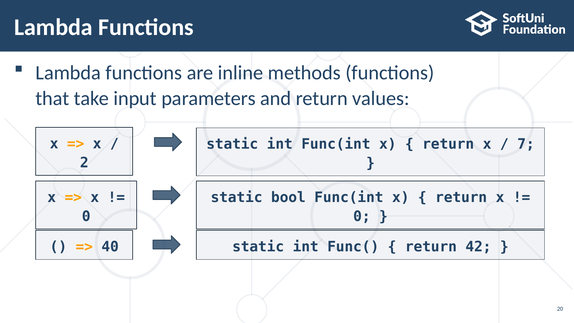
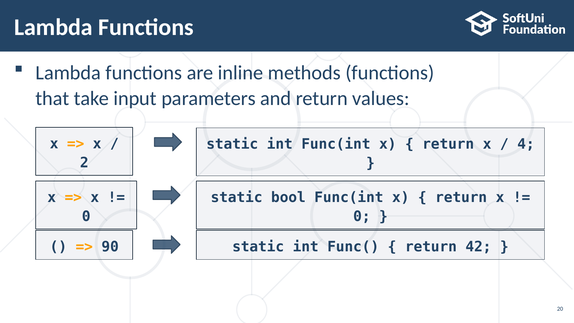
7: 7 -> 4 (526, 144)
40: 40 -> 90 (110, 247)
